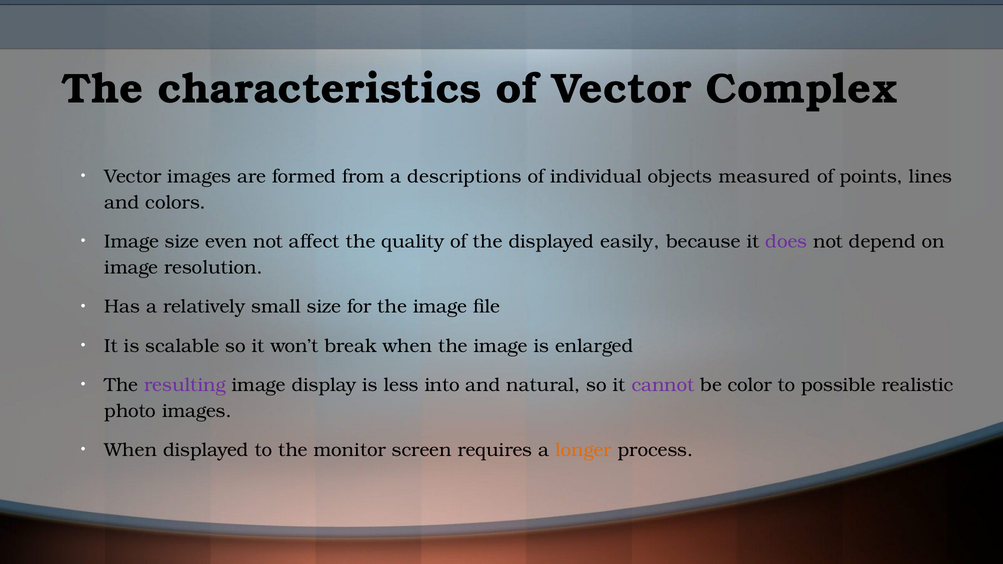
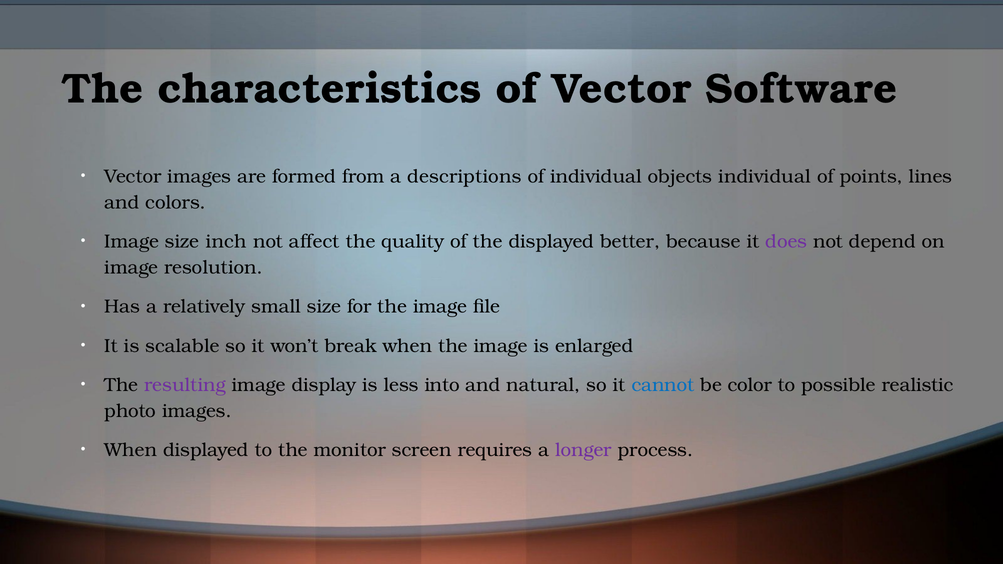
Complex: Complex -> Software (801, 89)
objects measured: measured -> individual (765, 177)
even: even -> inch (226, 242)
easily: easily -> better (630, 242)
cannot colour: purple -> blue (663, 385)
longer colour: orange -> purple (583, 450)
